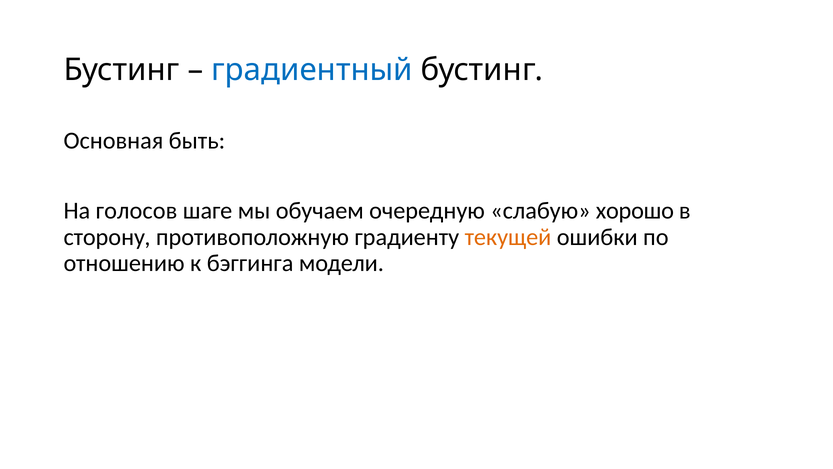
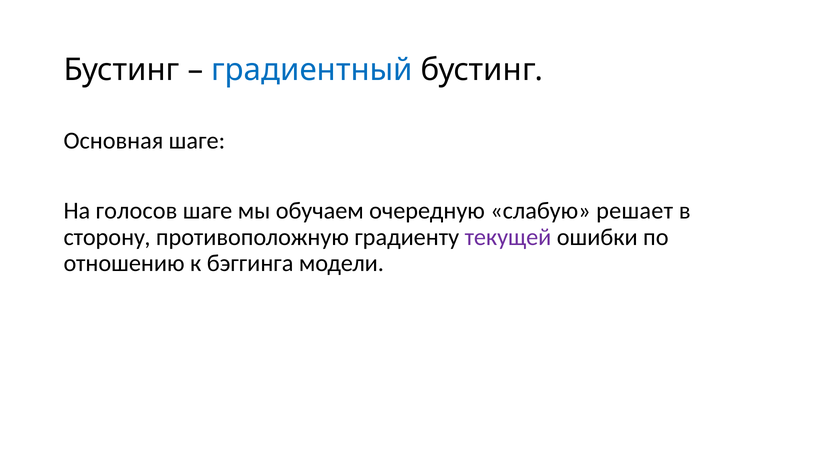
Основная быть: быть -> шаге (197, 141)
хорошо: хорошо -> решает (635, 211)
текущей colour: orange -> purple (508, 237)
